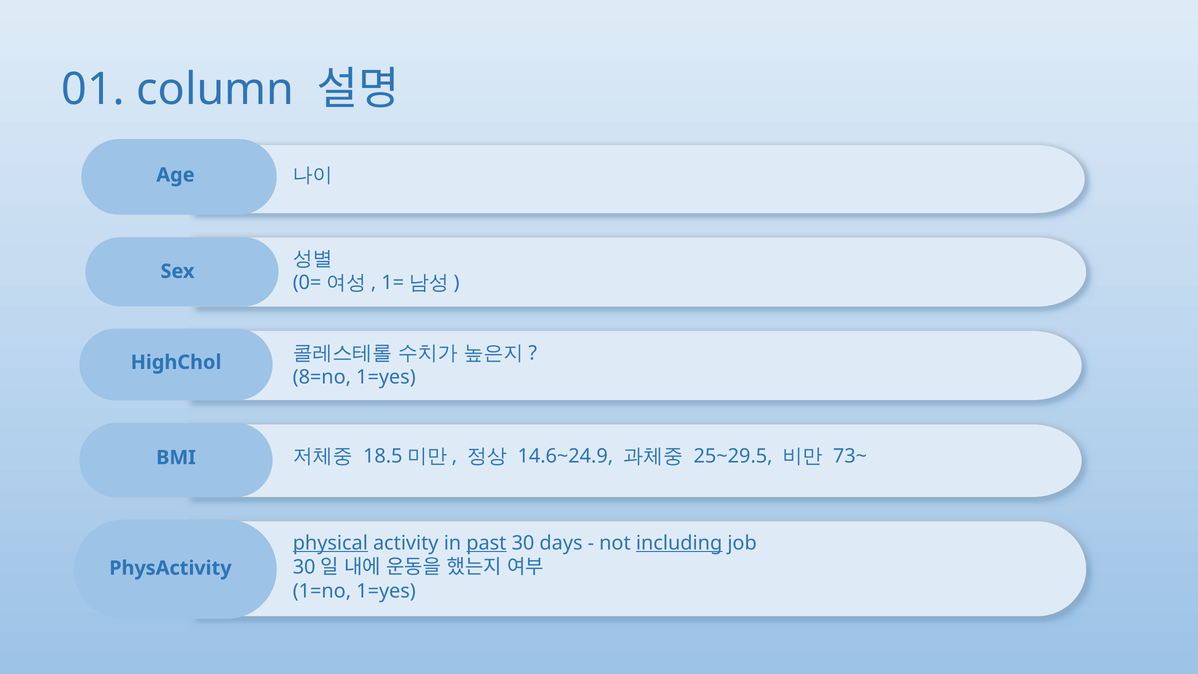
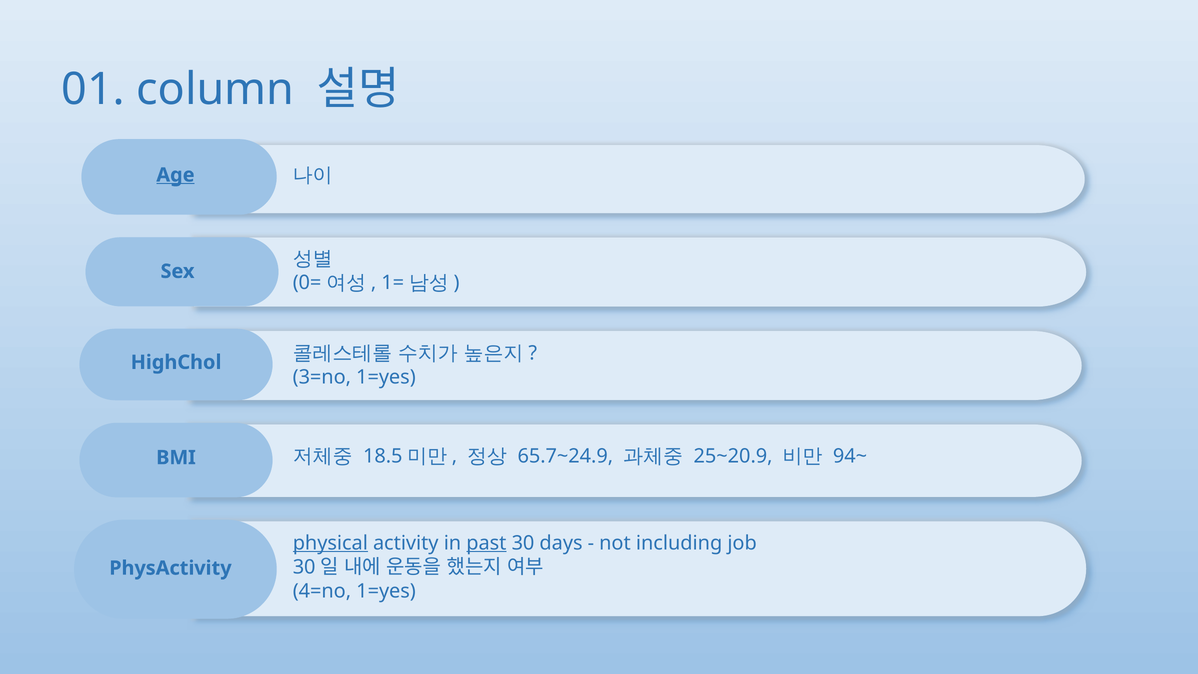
Age underline: none -> present (175, 175)
8=no: 8=no -> 3=no (322, 377)
14.6~24.9: 14.6~24.9 -> 65.7~24.9 (565, 456)
25~29.5: 25~29.5 -> 25~20.9 (733, 456)
73~: 73~ -> 94~ (850, 456)
including underline: present -> none (679, 543)
1=no: 1=no -> 4=no (322, 591)
